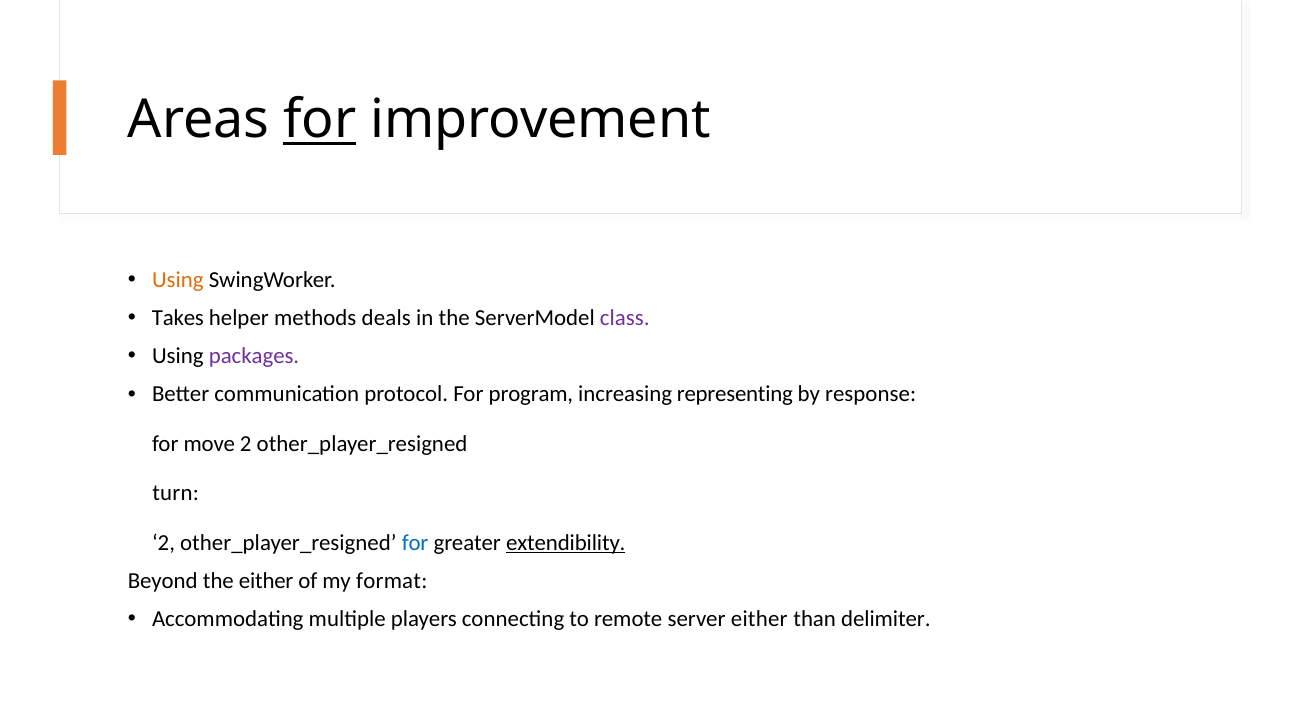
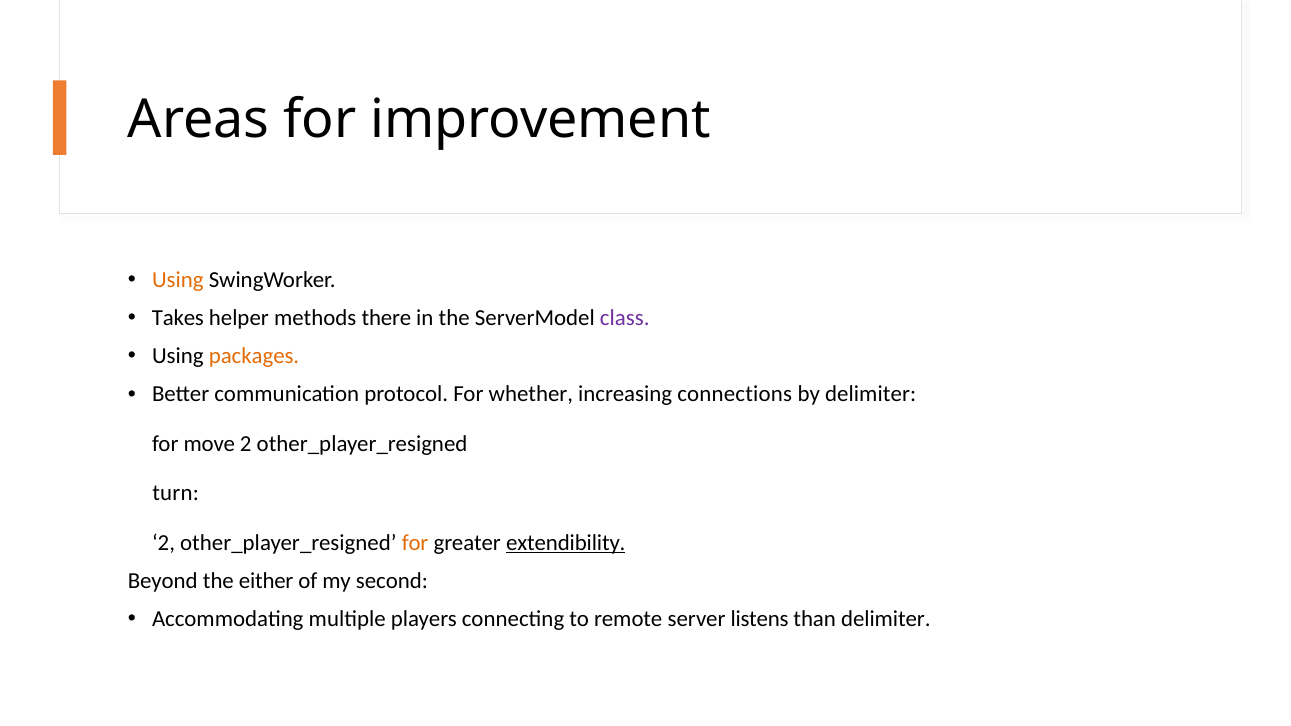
for underline: present -> none (320, 120)
deals: deals -> there (386, 318)
packages colour: purple -> orange (254, 356)
program: program -> whether (531, 394)
representing: representing -> connections (735, 394)
by response: response -> delimiter (871, 394)
for colour: blue -> orange (415, 543)
format: format -> second (392, 581)
server either: either -> listens (760, 619)
